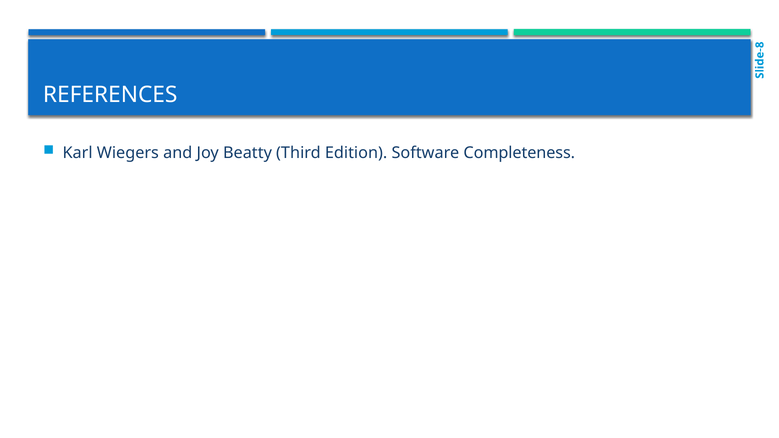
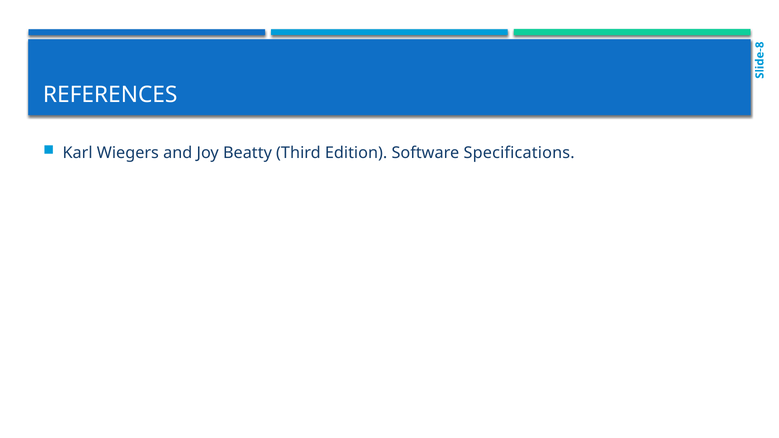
Completeness: Completeness -> Specifications (519, 153)
